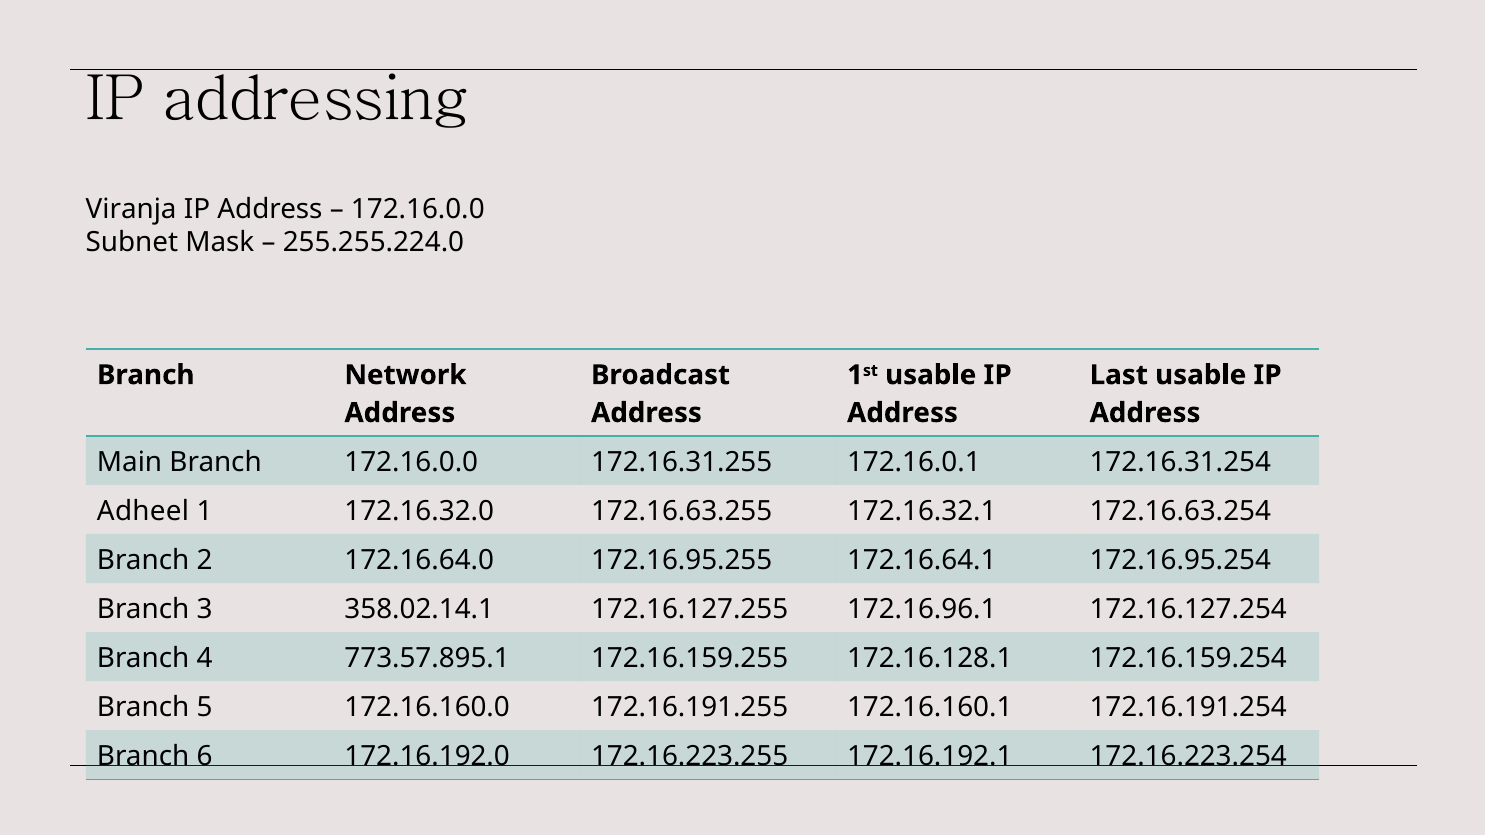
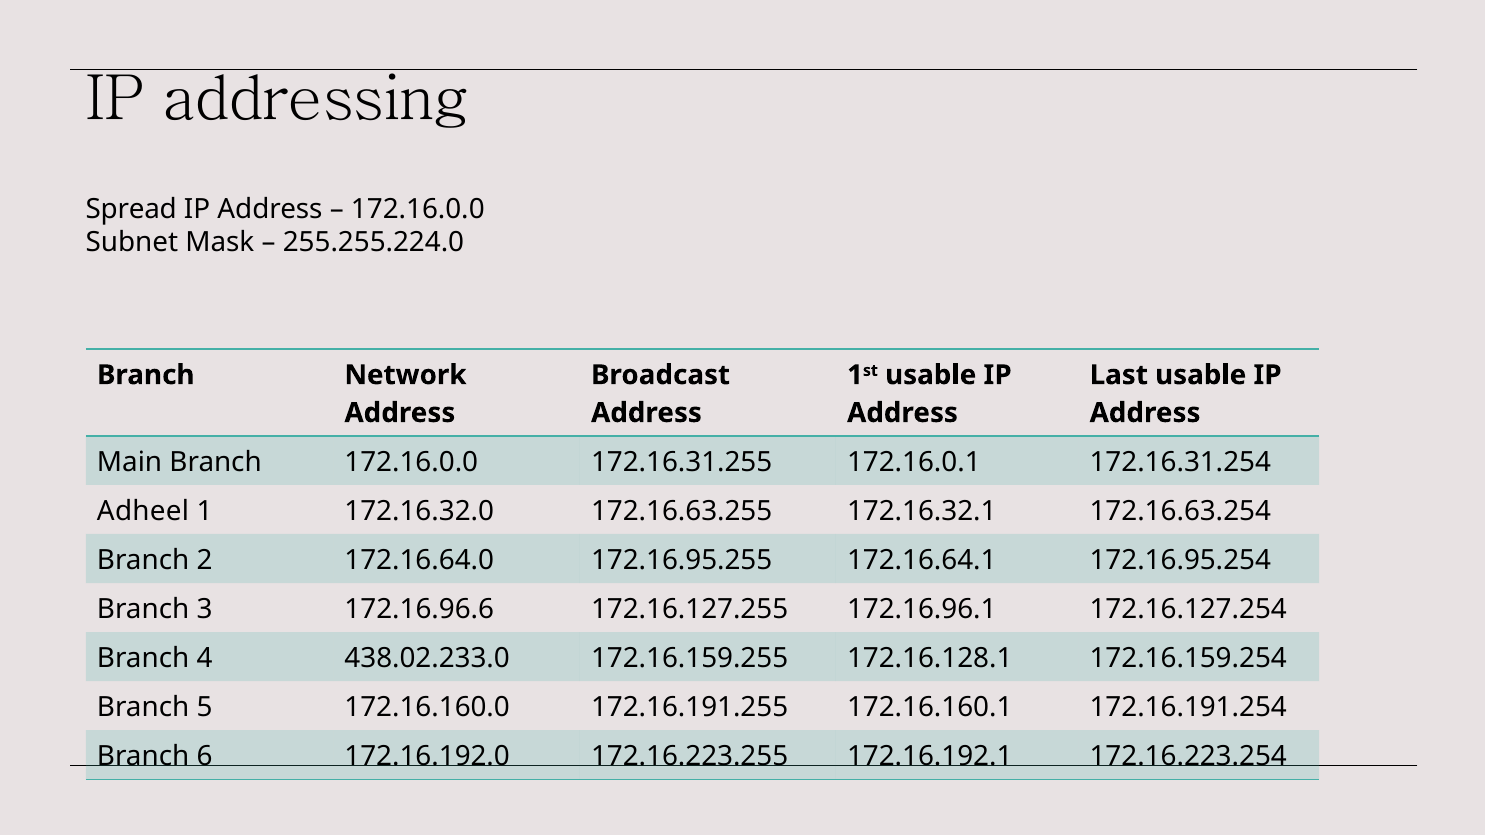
Viranja: Viranja -> Spread (131, 209)
358.02.14.1: 358.02.14.1 -> 172.16.96.6 (419, 609)
773.57.895.1: 773.57.895.1 -> 438.02.233.0 (427, 658)
